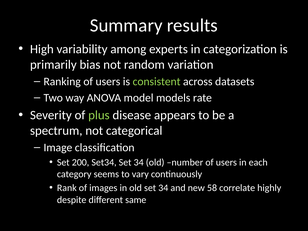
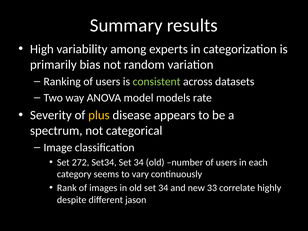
plus colour: light green -> yellow (99, 115)
200: 200 -> 272 (81, 162)
58: 58 -> 33 (212, 188)
same: same -> jason (136, 200)
